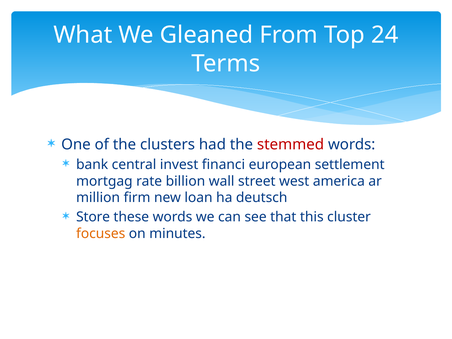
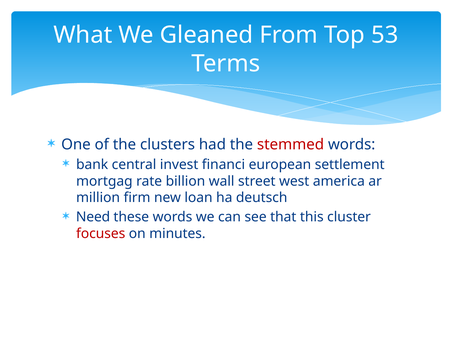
24: 24 -> 53 (385, 35)
Store: Store -> Need (93, 217)
focuses colour: orange -> red (101, 234)
